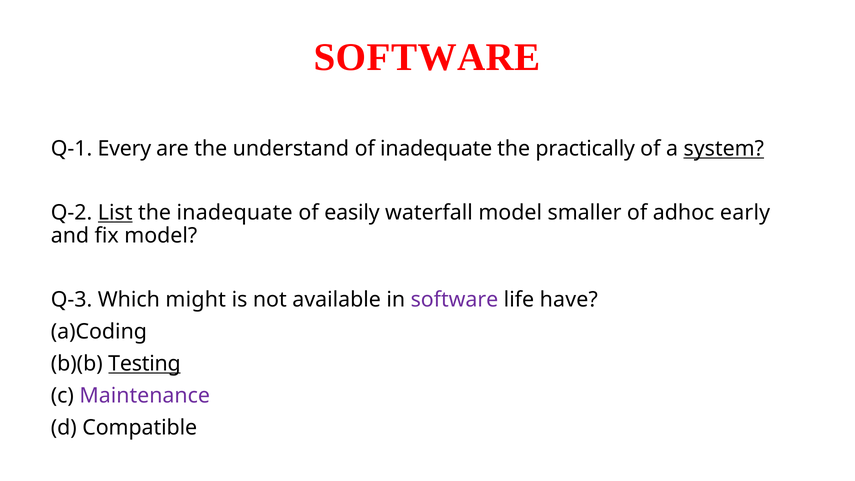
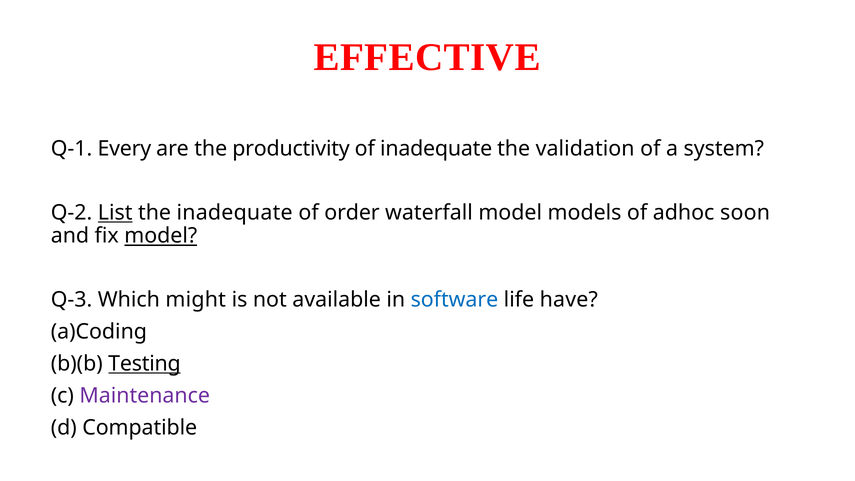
SOFTWARE: SOFTWARE -> EFFECTIVE (427, 57)
understand: understand -> productivity (291, 149)
practically: practically -> validation (585, 149)
system underline: present -> none (724, 149)
easily: easily -> order (352, 213)
smaller: smaller -> models (585, 213)
early: early -> soon (745, 213)
model underline: none -> present (161, 236)
software colour: purple -> blue (454, 300)
